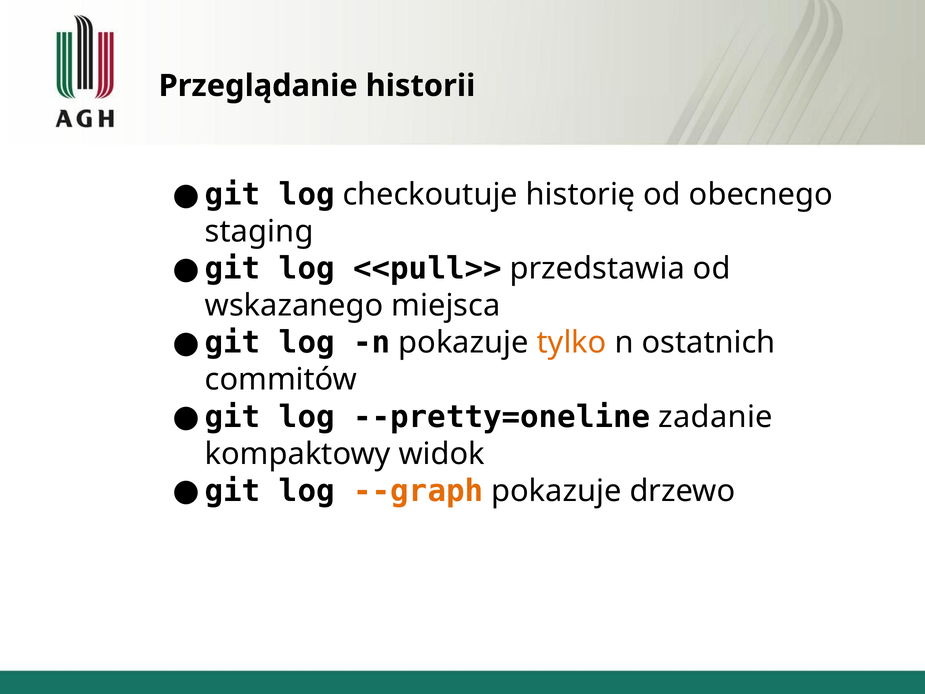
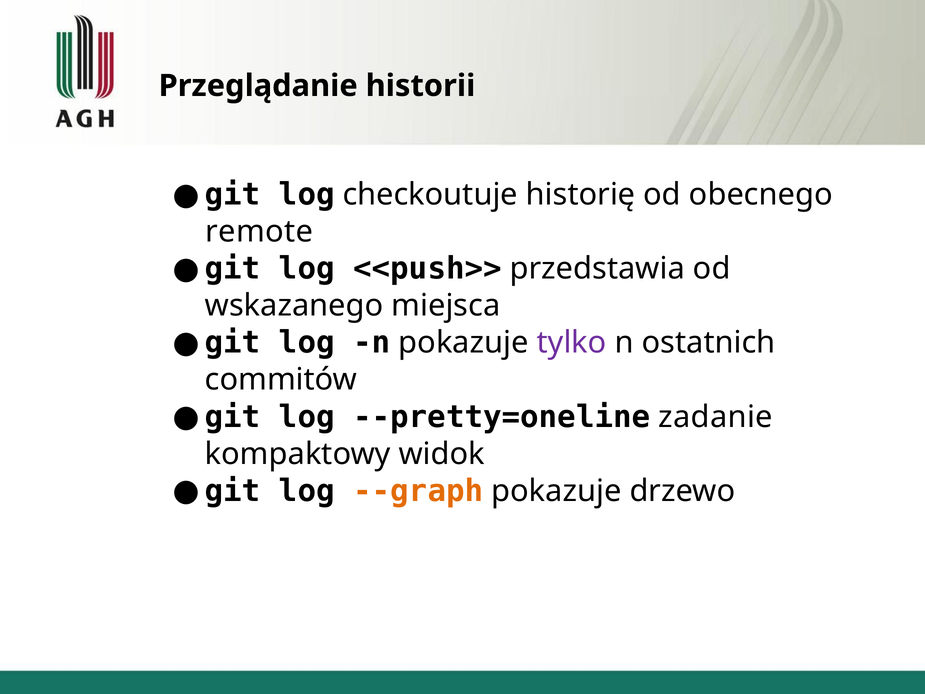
staging: staging -> remote (259, 232)
<<pull>>: <<pull>> -> <<push>> (428, 269)
tylko colour: orange -> purple (572, 343)
